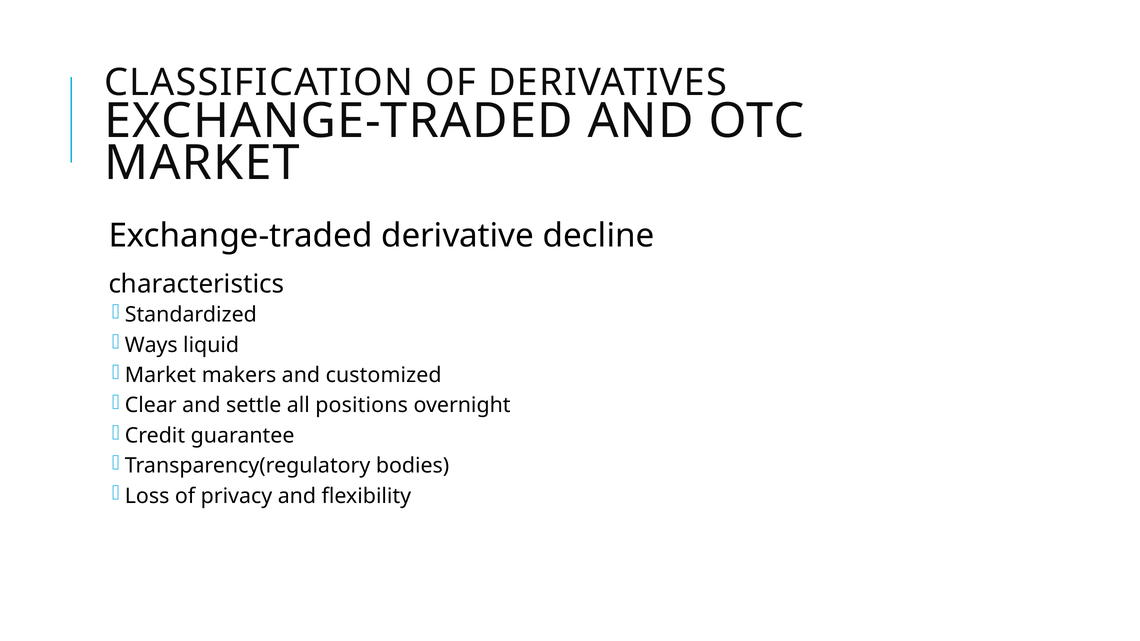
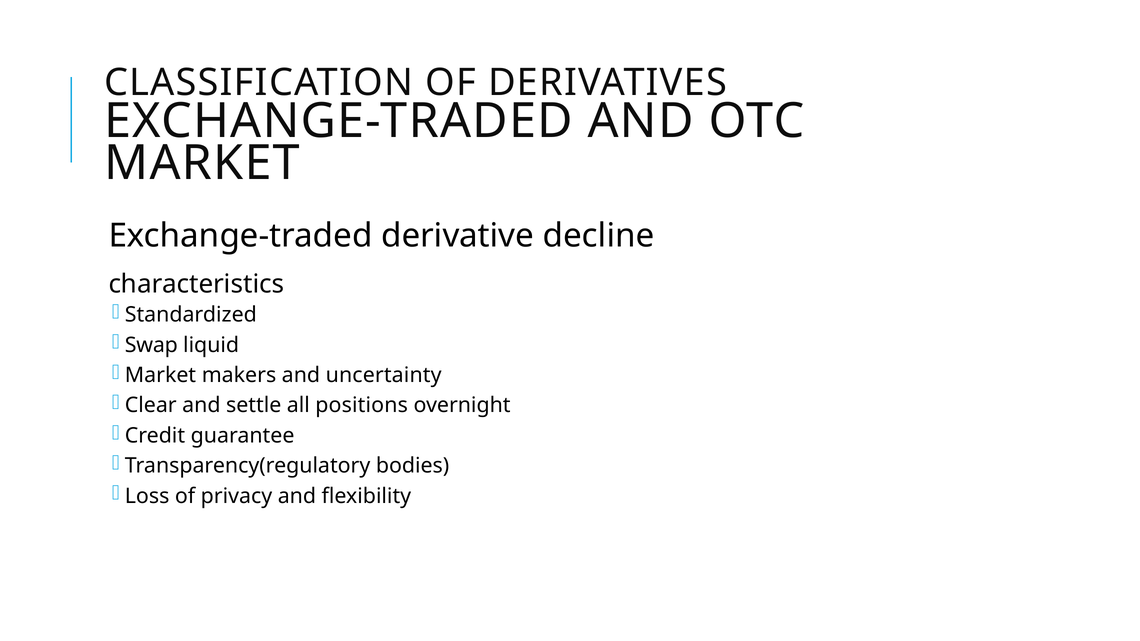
Ways: Ways -> Swap (151, 345)
customized: customized -> uncertainty (384, 375)
